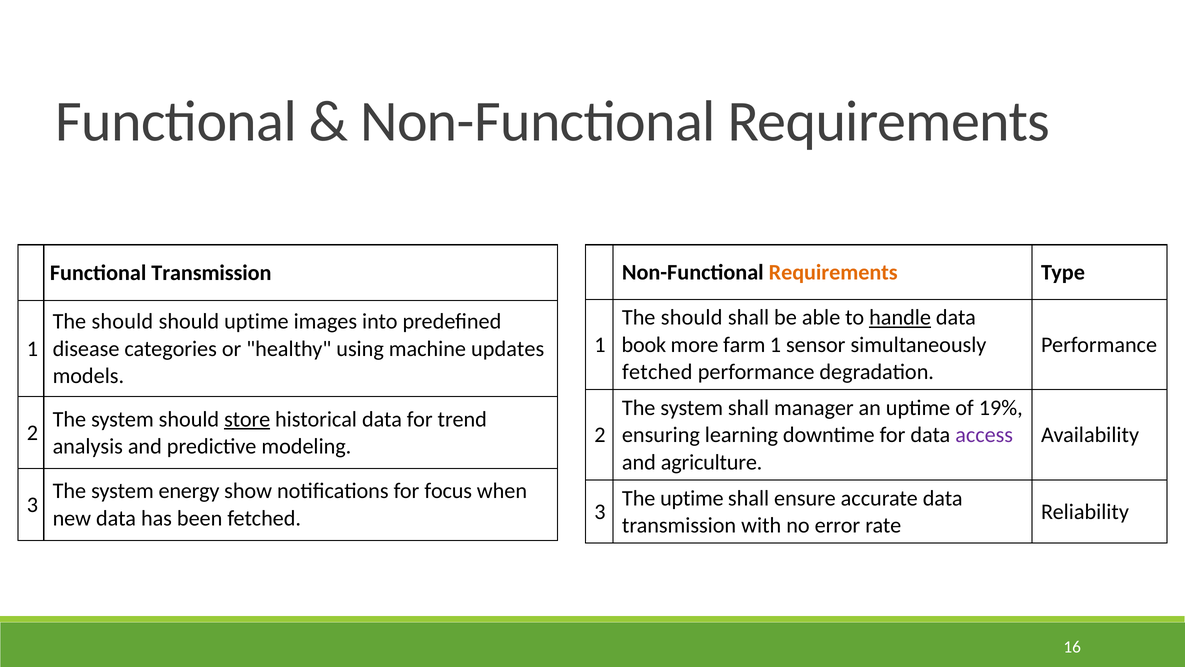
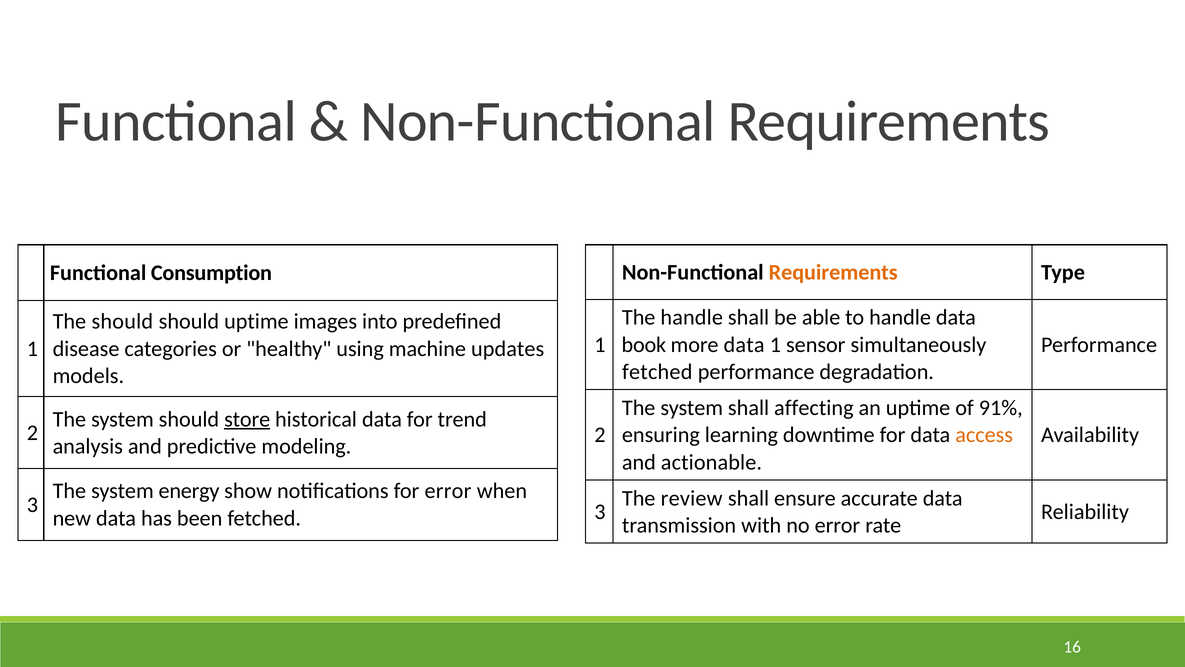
Functional Transmission: Transmission -> Consumption (211, 273)
should: should -> handle (692, 317)
handle underline: present -> none (900, 317)
more farm: farm -> data (744, 345)
manager: manager -> affecting (814, 408)
19%: 19% -> 91% (1001, 408)
access colour: purple -> orange (984, 435)
agriculture: agriculture -> actionable (711, 462)
for focus: focus -> error (448, 491)
The uptime: uptime -> review (692, 498)
